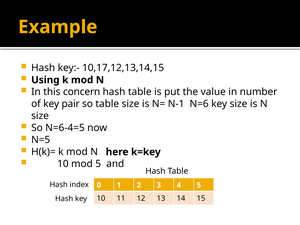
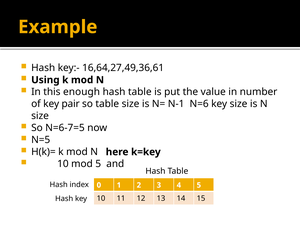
10,17,12,13,14,15: 10,17,12,13,14,15 -> 16,64,27,49,36,61 (123, 68)
concern: concern -> enough (82, 92)
N=6-4=5: N=6-4=5 -> N=6-7=5 (65, 128)
